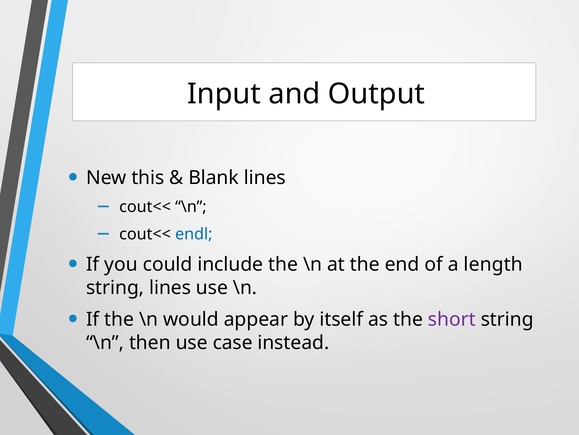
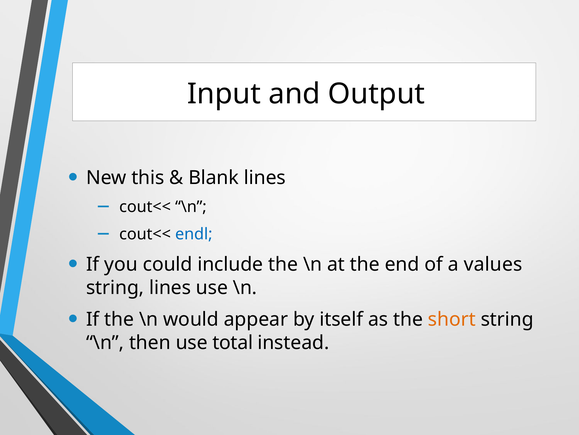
length: length -> values (493, 264)
short colour: purple -> orange (452, 319)
case: case -> total (233, 342)
